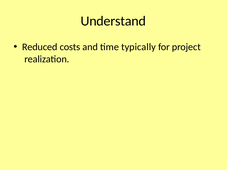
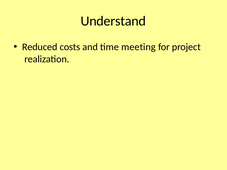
typically: typically -> meeting (139, 47)
